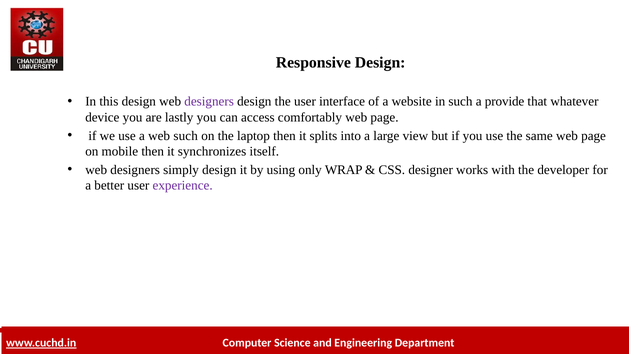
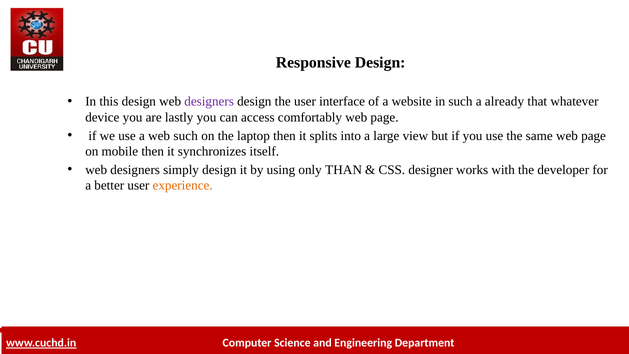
provide: provide -> already (504, 102)
WRAP: WRAP -> THAN (344, 170)
experience colour: purple -> orange (183, 185)
